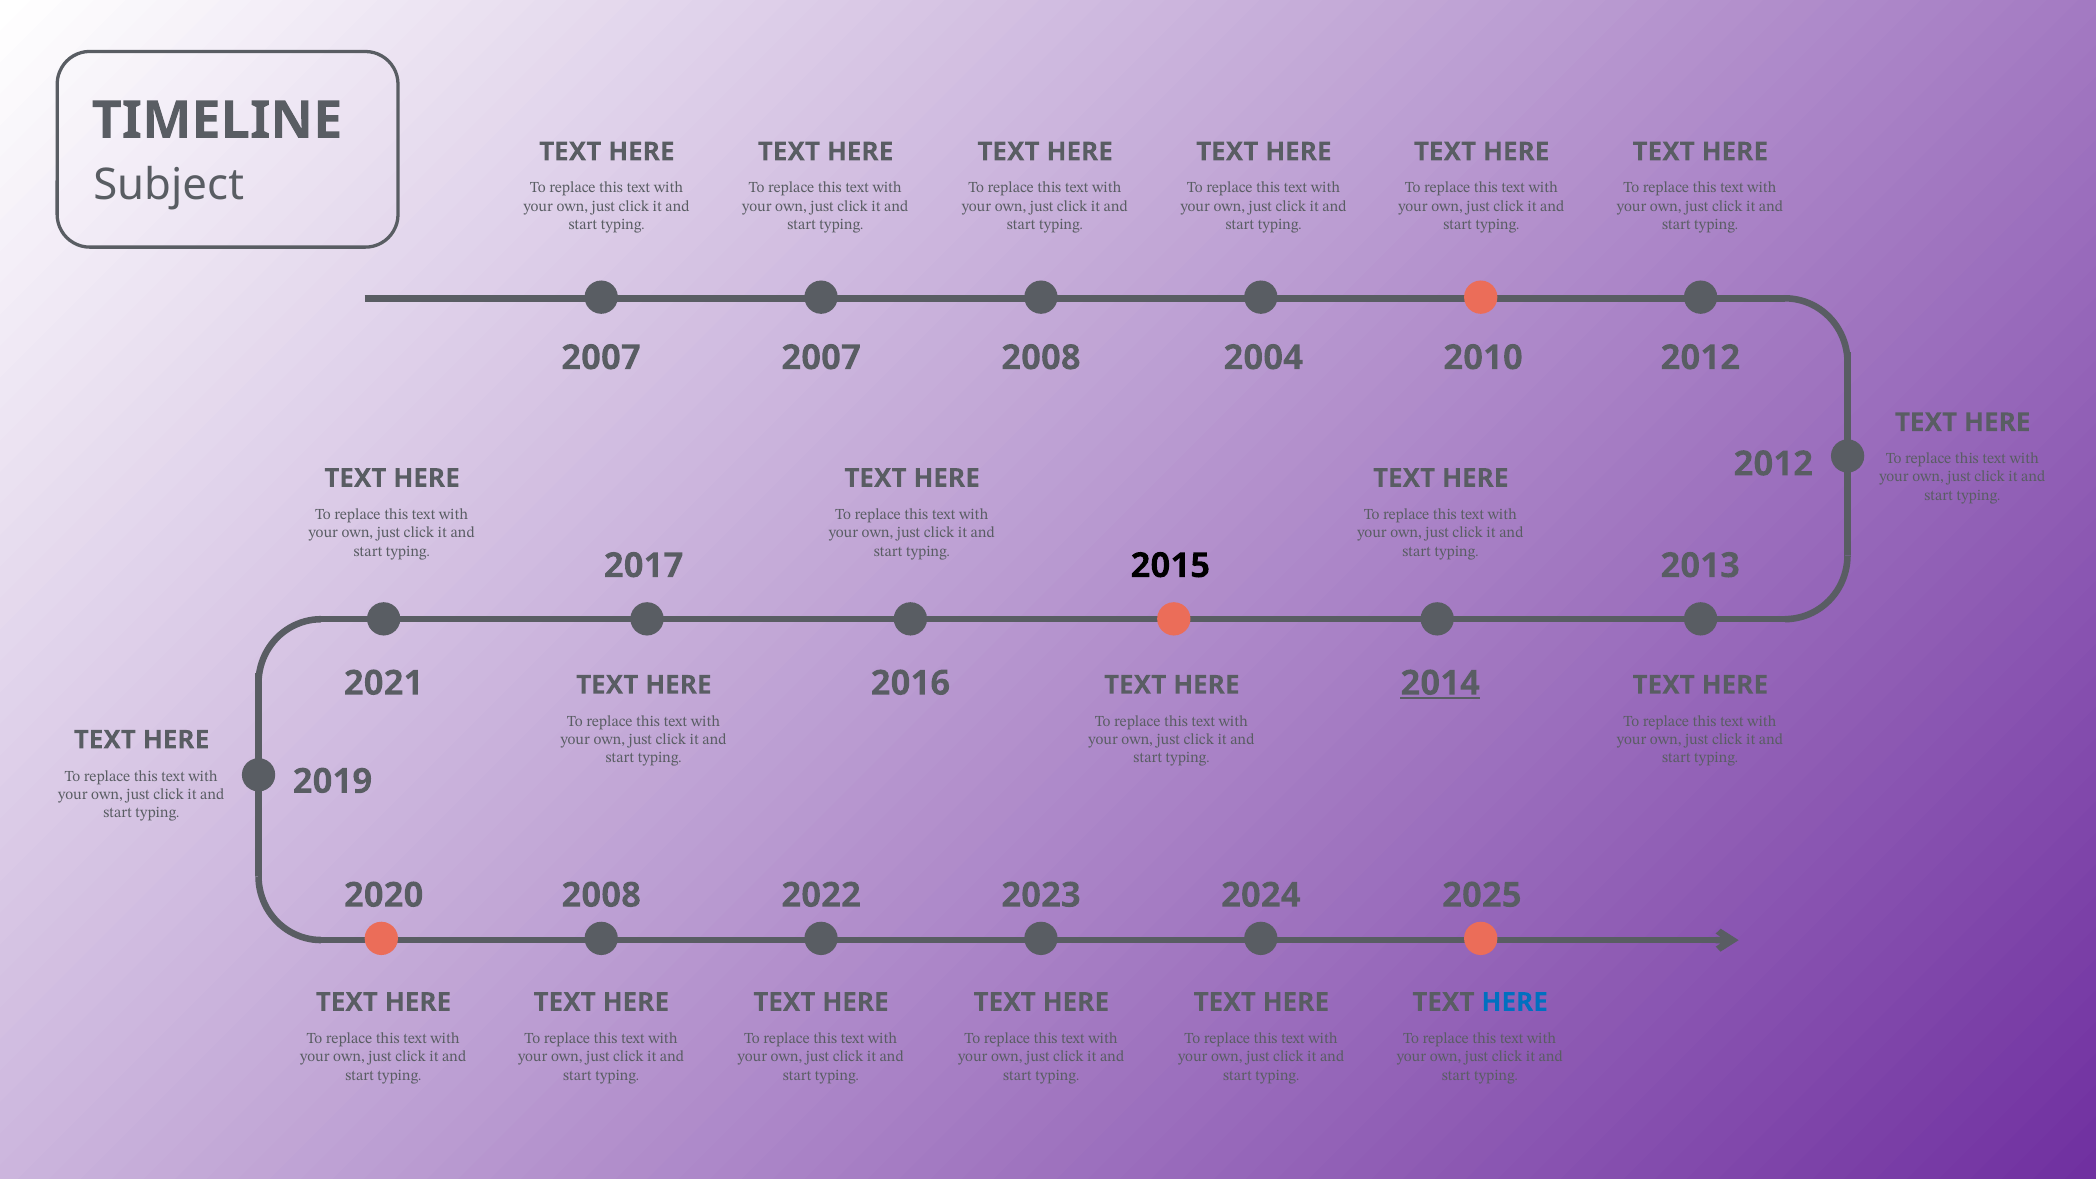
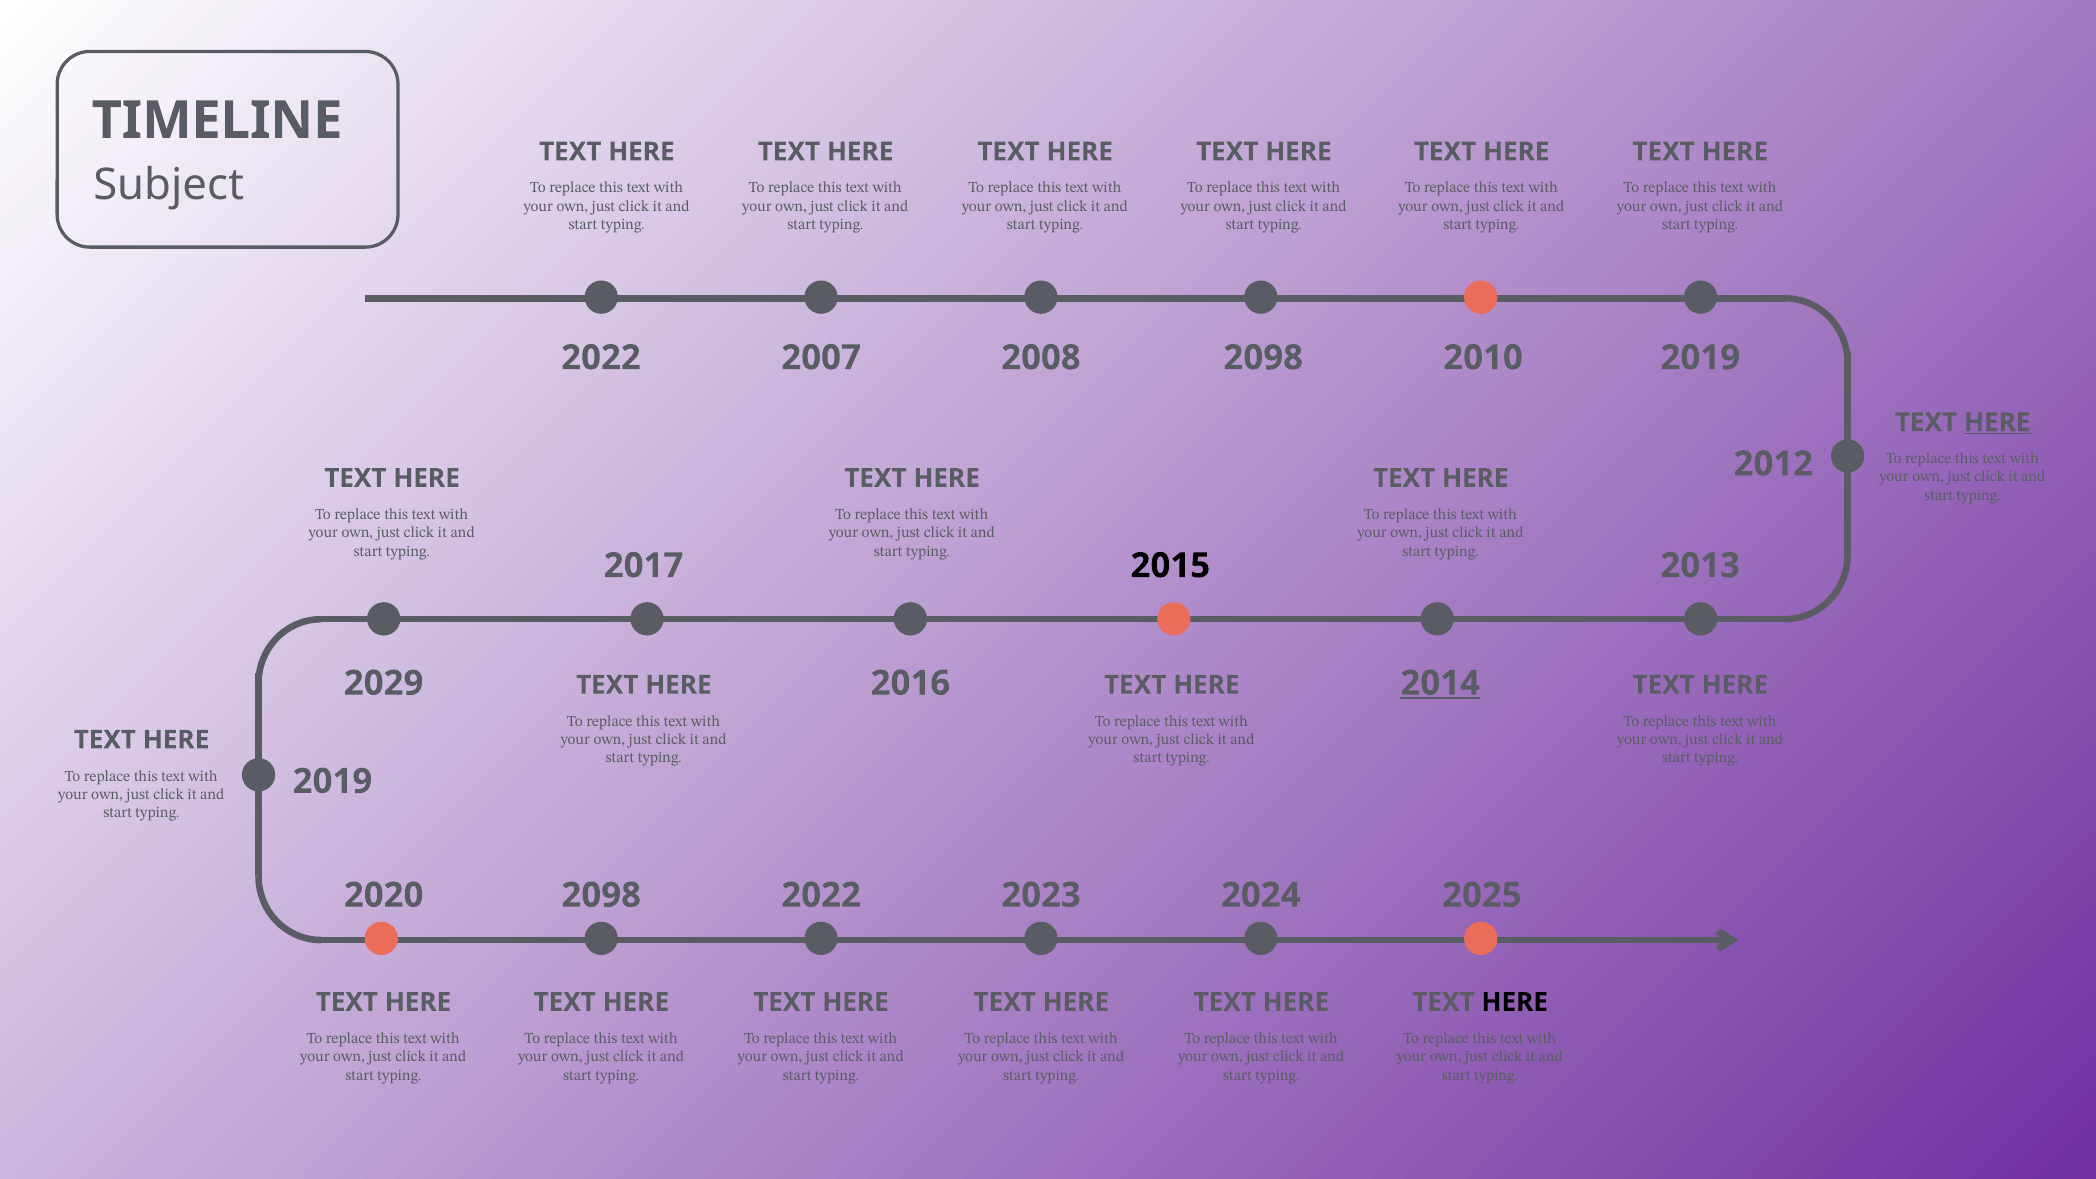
2007: 2007 -> 2022 (601, 358)
2004: 2004 -> 2098 (1263, 358)
2012: 2012 -> 2019 (1700, 358)
HERE underline: none -> present (1997, 422)
2021: 2021 -> 2029 (384, 683)
2008: 2008 -> 2098 (601, 895)
HERE colour: blue -> black (1515, 1002)
